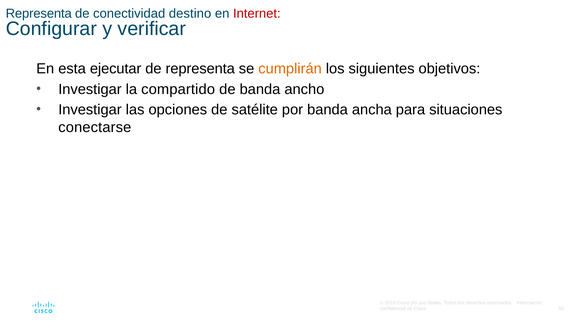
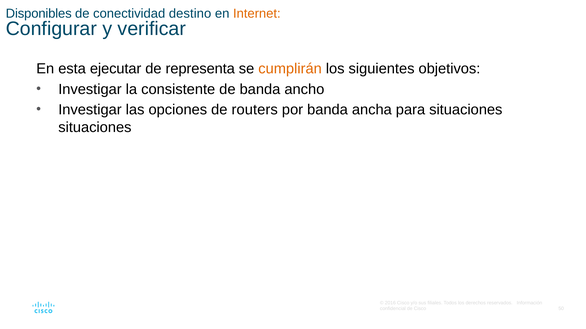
Representa: Representa -> Disponibles (39, 13)
Internet colour: red -> orange (257, 13)
compartido: compartido -> consistente (178, 89)
satélite: satélite -> routers (255, 110)
conectarse: conectarse -> situaciones (95, 128)
